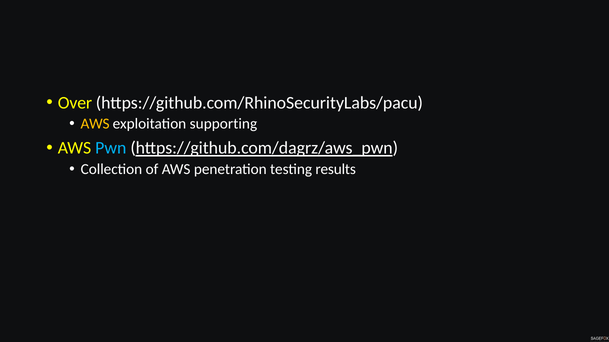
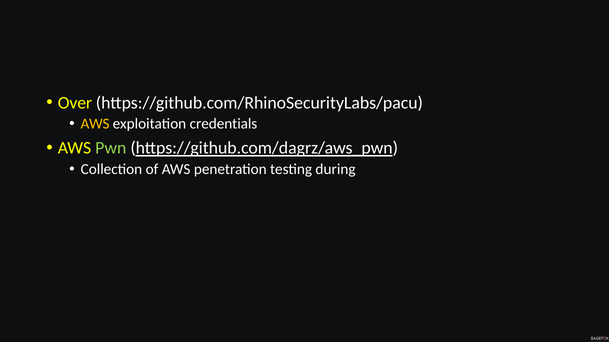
supporting: supporting -> credentials (224, 124)
Pwn colour: light blue -> light green (111, 148)
results: results -> during (336, 169)
